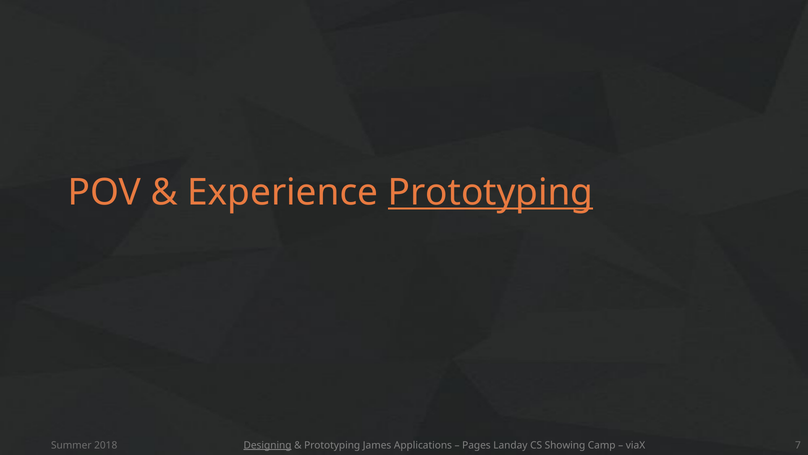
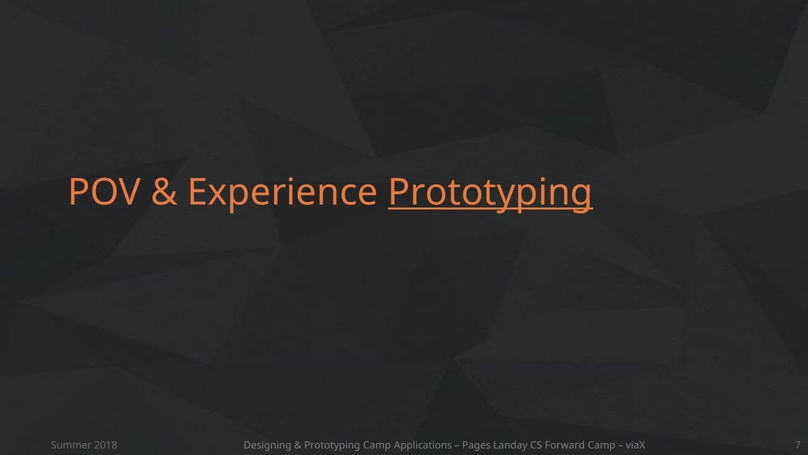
Designing underline: present -> none (268, 445)
Prototyping James: James -> Camp (377, 445)
Showing: Showing -> Forward (565, 445)
